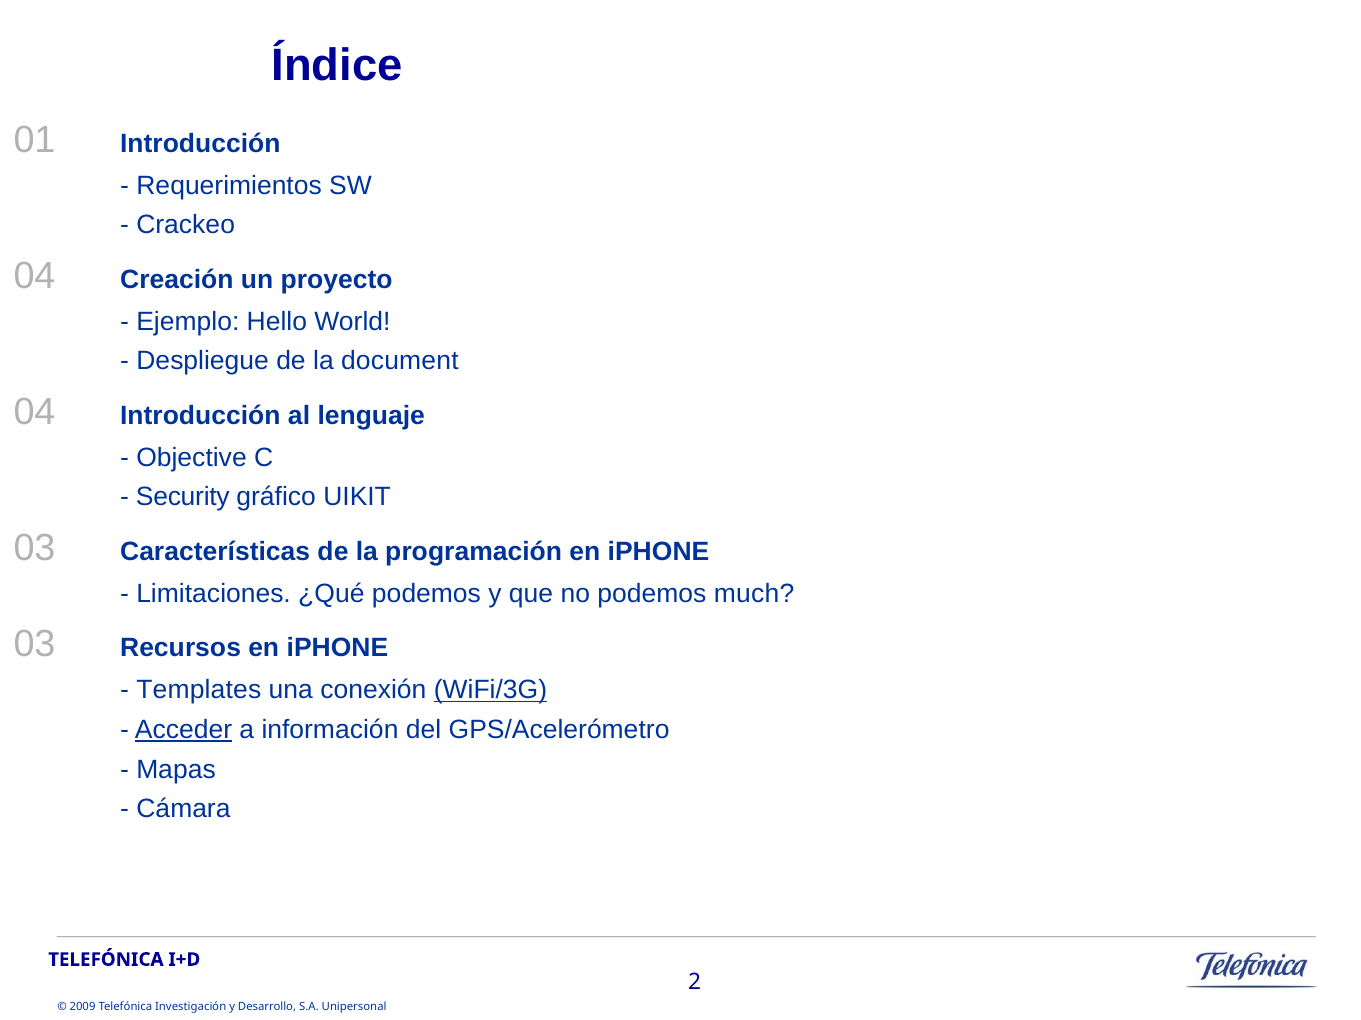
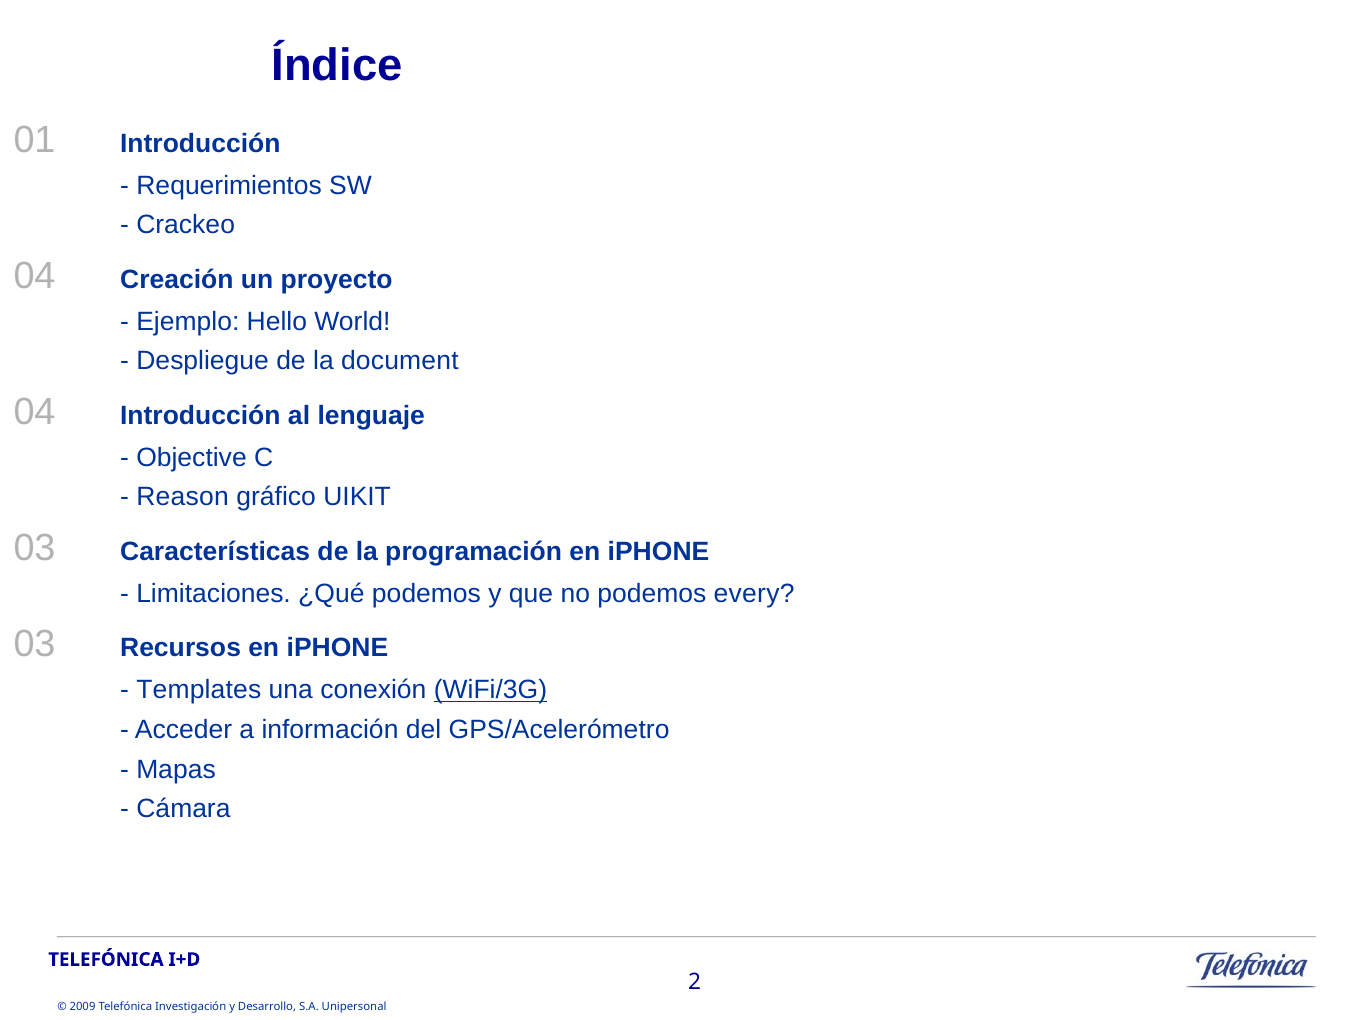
Security: Security -> Reason (183, 498)
much: much -> every (754, 594)
Acceder underline: present -> none (184, 730)
